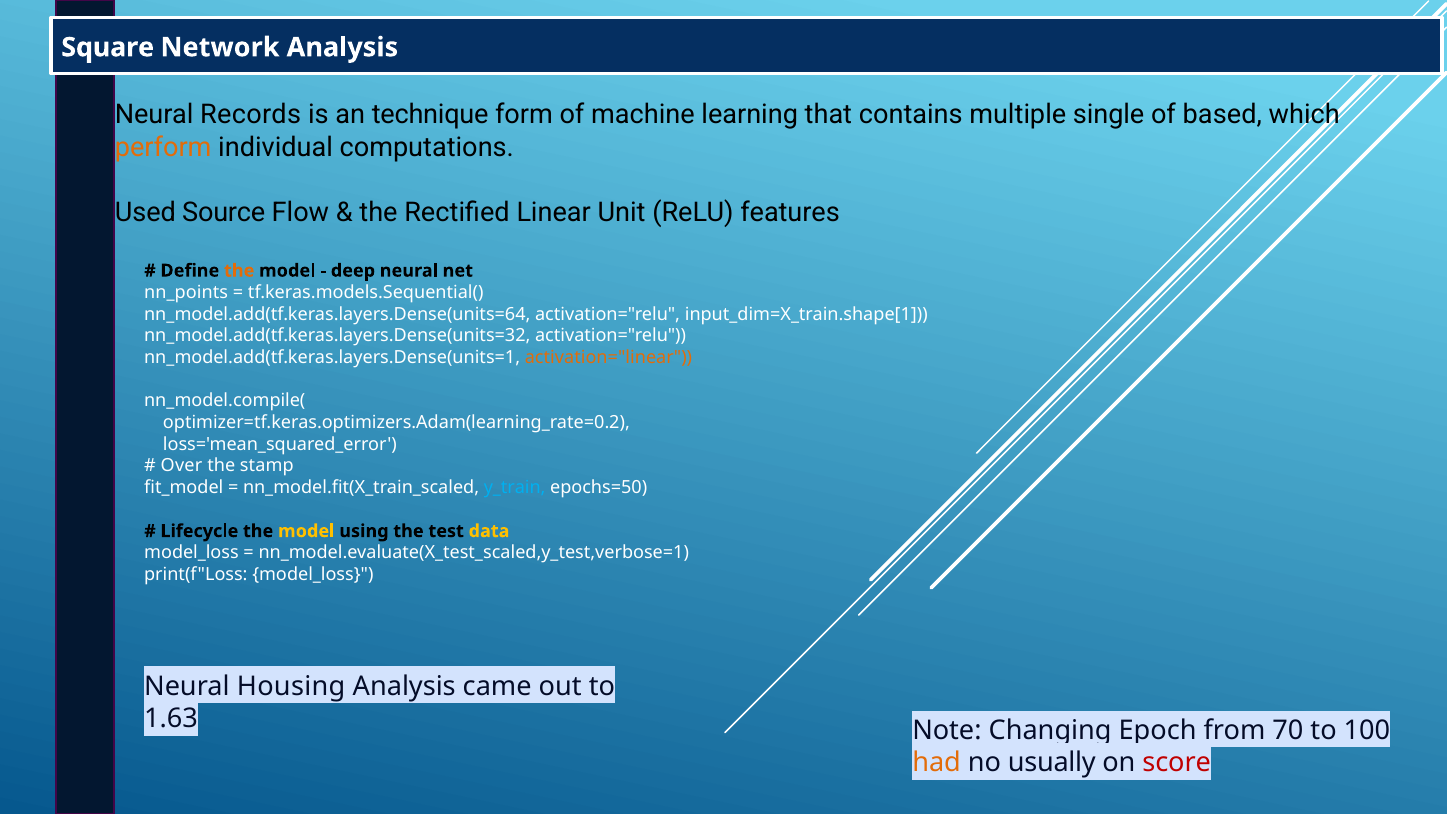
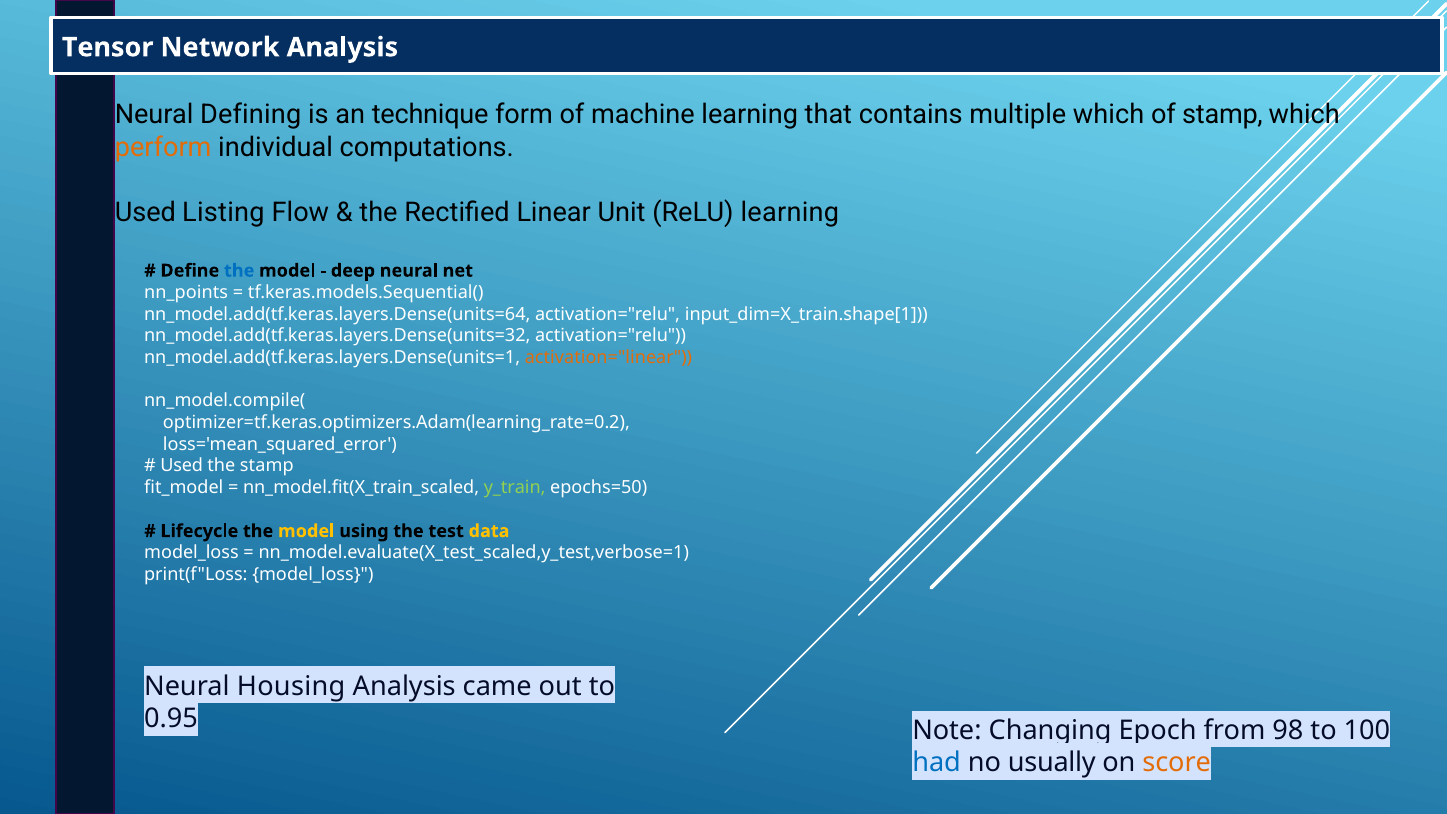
Square: Square -> Tensor (108, 47)
Records: Records -> Defining (251, 115)
multiple single: single -> which (1109, 115)
of based: based -> stamp (1223, 115)
Source: Source -> Listing (223, 212)
ReLU features: features -> learning (790, 212)
the colour: orange -> blue (239, 271)
Over: Over -> Used (182, 466)
y_train colour: light blue -> light green (515, 488)
1.63: 1.63 -> 0.95 (171, 719)
70: 70 -> 98 (1288, 730)
had colour: orange -> blue (937, 763)
score colour: red -> orange (1177, 763)
